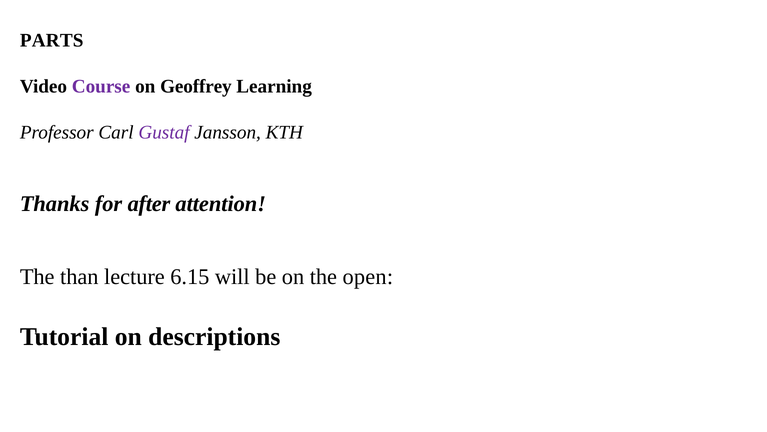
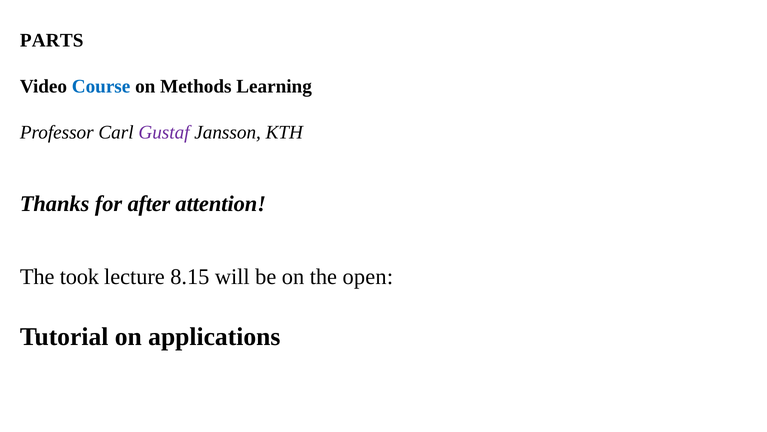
Course colour: purple -> blue (101, 86)
Geoffrey: Geoffrey -> Methods (196, 86)
than: than -> took (79, 277)
6.15: 6.15 -> 8.15 (190, 277)
descriptions: descriptions -> applications (214, 336)
